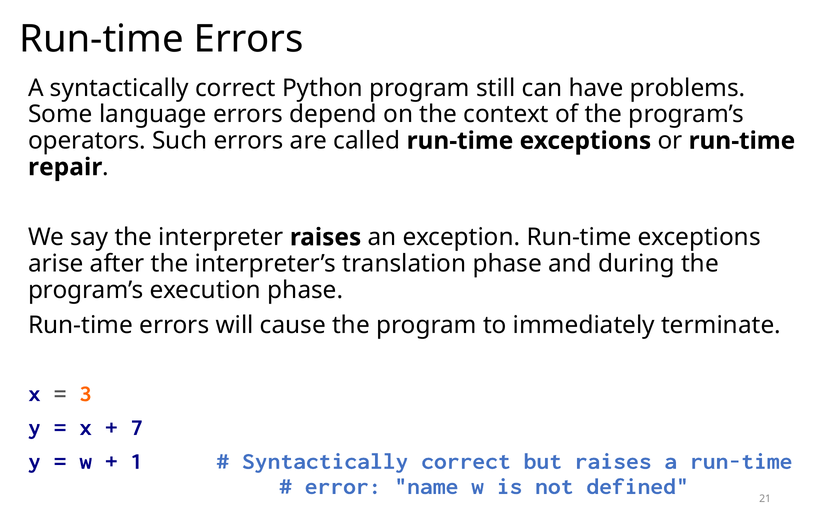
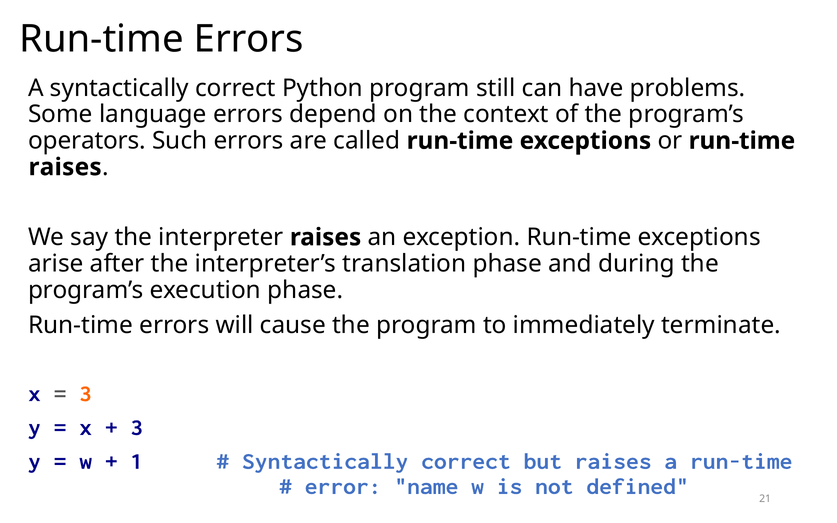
repair: repair -> raises (65, 167)
7: 7 -> 3 (137, 427)
